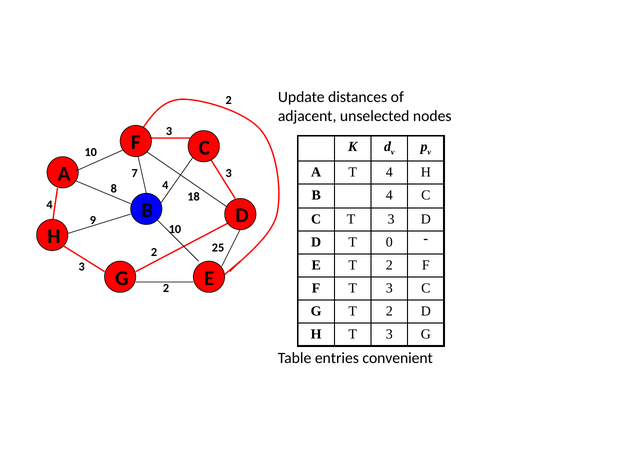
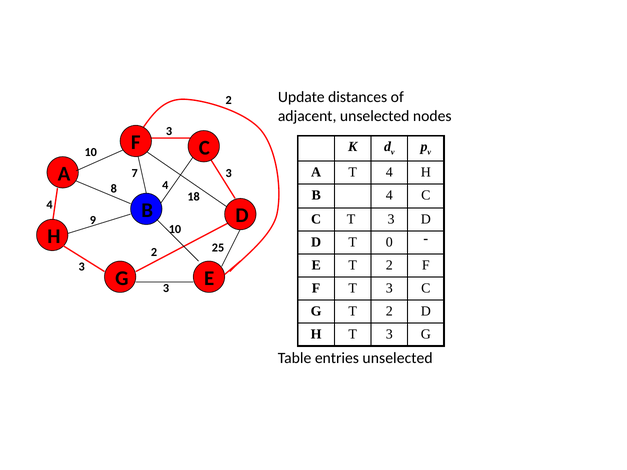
2: 2 -> 3 (166, 288)
entries convenient: convenient -> unselected (398, 358)
